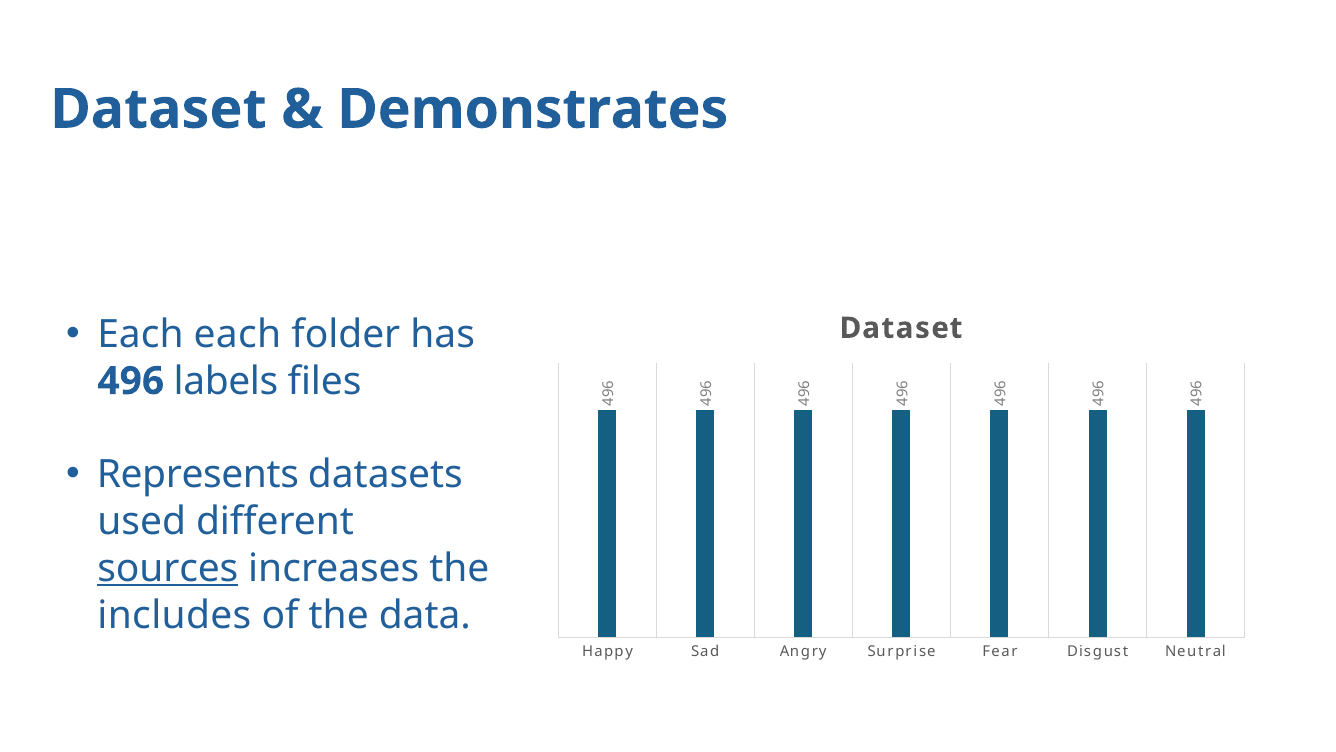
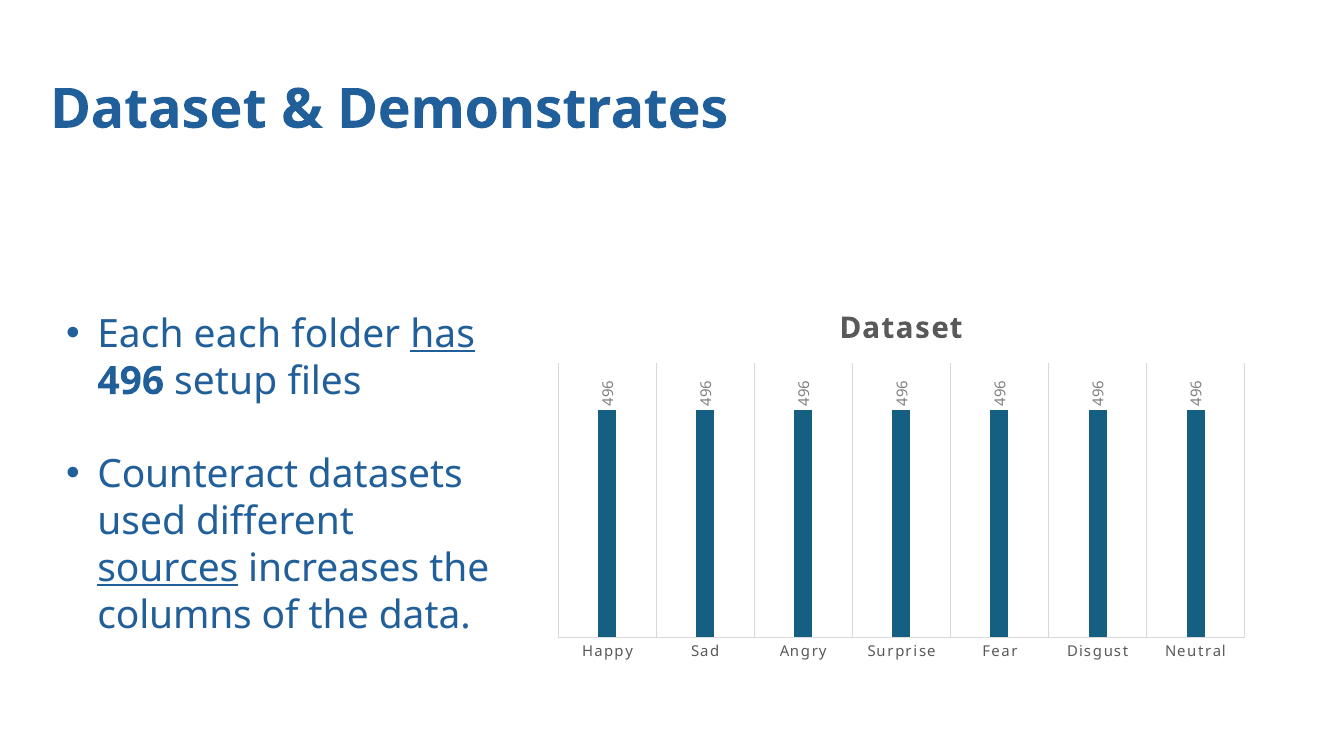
has underline: none -> present (443, 334)
labels: labels -> setup (226, 381)
Represents: Represents -> Counteract (198, 474)
includes: includes -> columns (175, 615)
